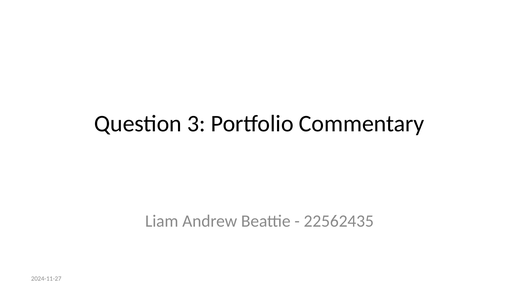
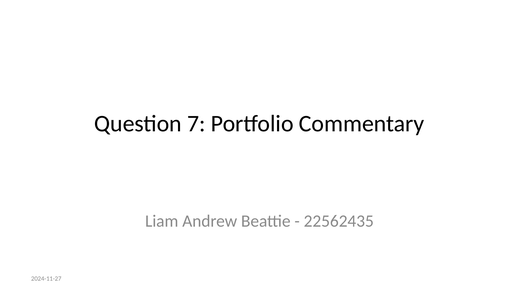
3: 3 -> 7 (196, 124)
